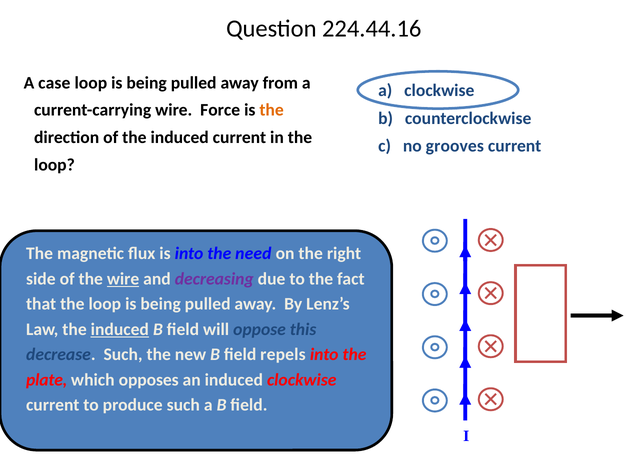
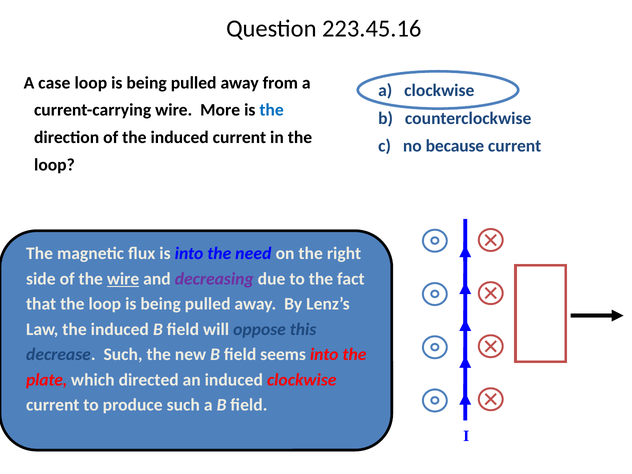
224.44.16: 224.44.16 -> 223.45.16 (372, 29)
Force: Force -> More (220, 110)
the colour: orange -> blue (272, 110)
grooves: grooves -> because (455, 146)
induced underline: present -> none (120, 329)
repels: repels -> seems (283, 355)
opposes: opposes -> directed (149, 380)
